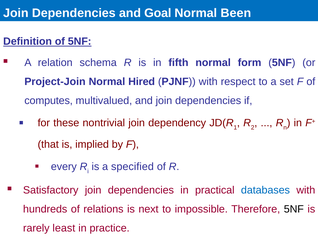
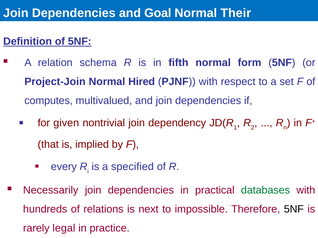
Been: Been -> Their (236, 13)
these: these -> given (66, 123)
Satisfactory: Satisfactory -> Necessarily (51, 190)
databases colour: blue -> green (265, 190)
least: least -> legal (64, 229)
